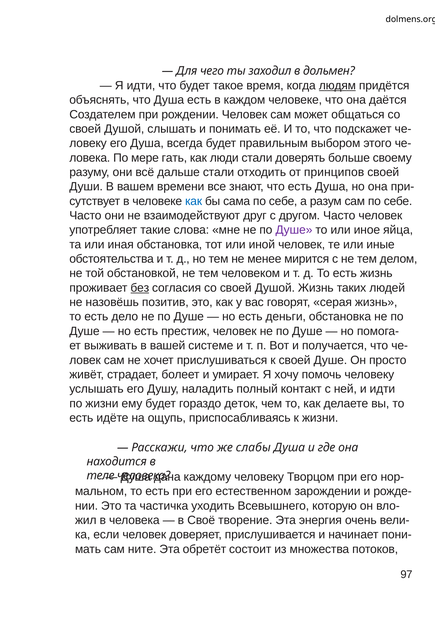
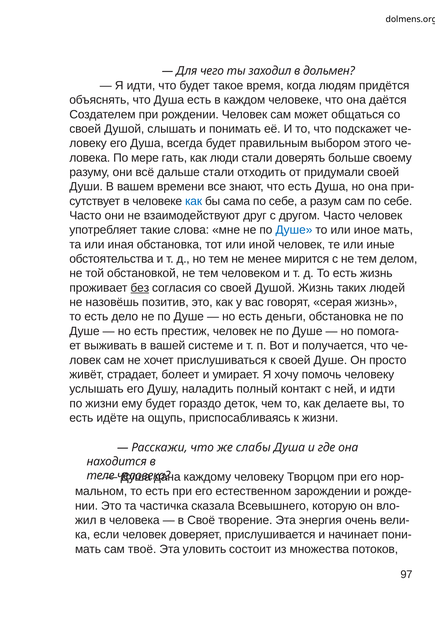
людям underline: present -> none (337, 85)
принципов: принципов -> придумали (334, 172)
Душе colour: purple -> blue (294, 230)
иное яйца: яйца -> мать (398, 230)
уходить: уходить -> сказала (213, 505)
ните: ните -> твоё (142, 548)
обретёт: обретёт -> уловить (204, 548)
